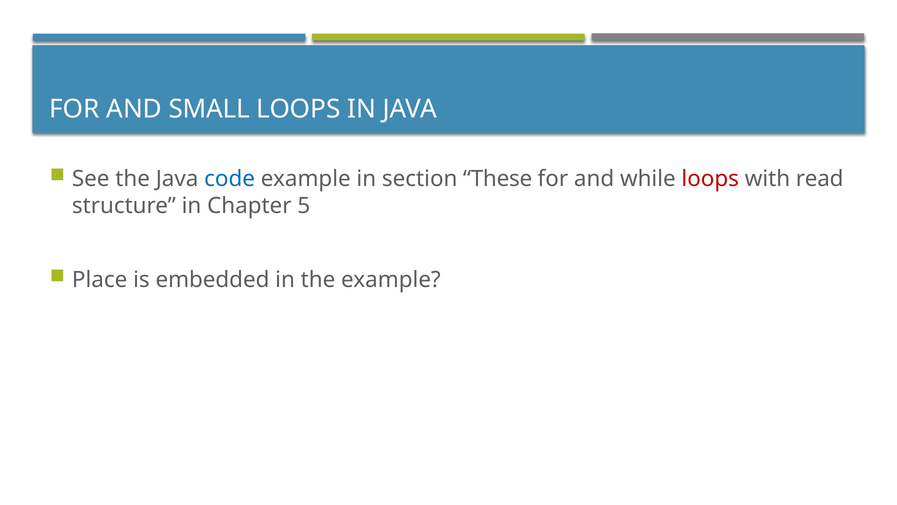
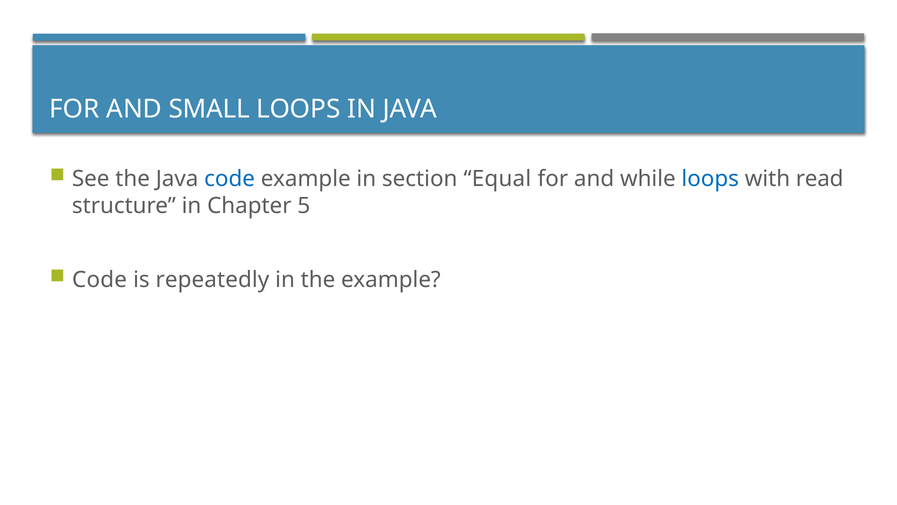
These: These -> Equal (497, 179)
loops colour: red -> blue (710, 179)
Place: Place -> Code (100, 280)
embedded: embedded -> repeatedly (212, 280)
